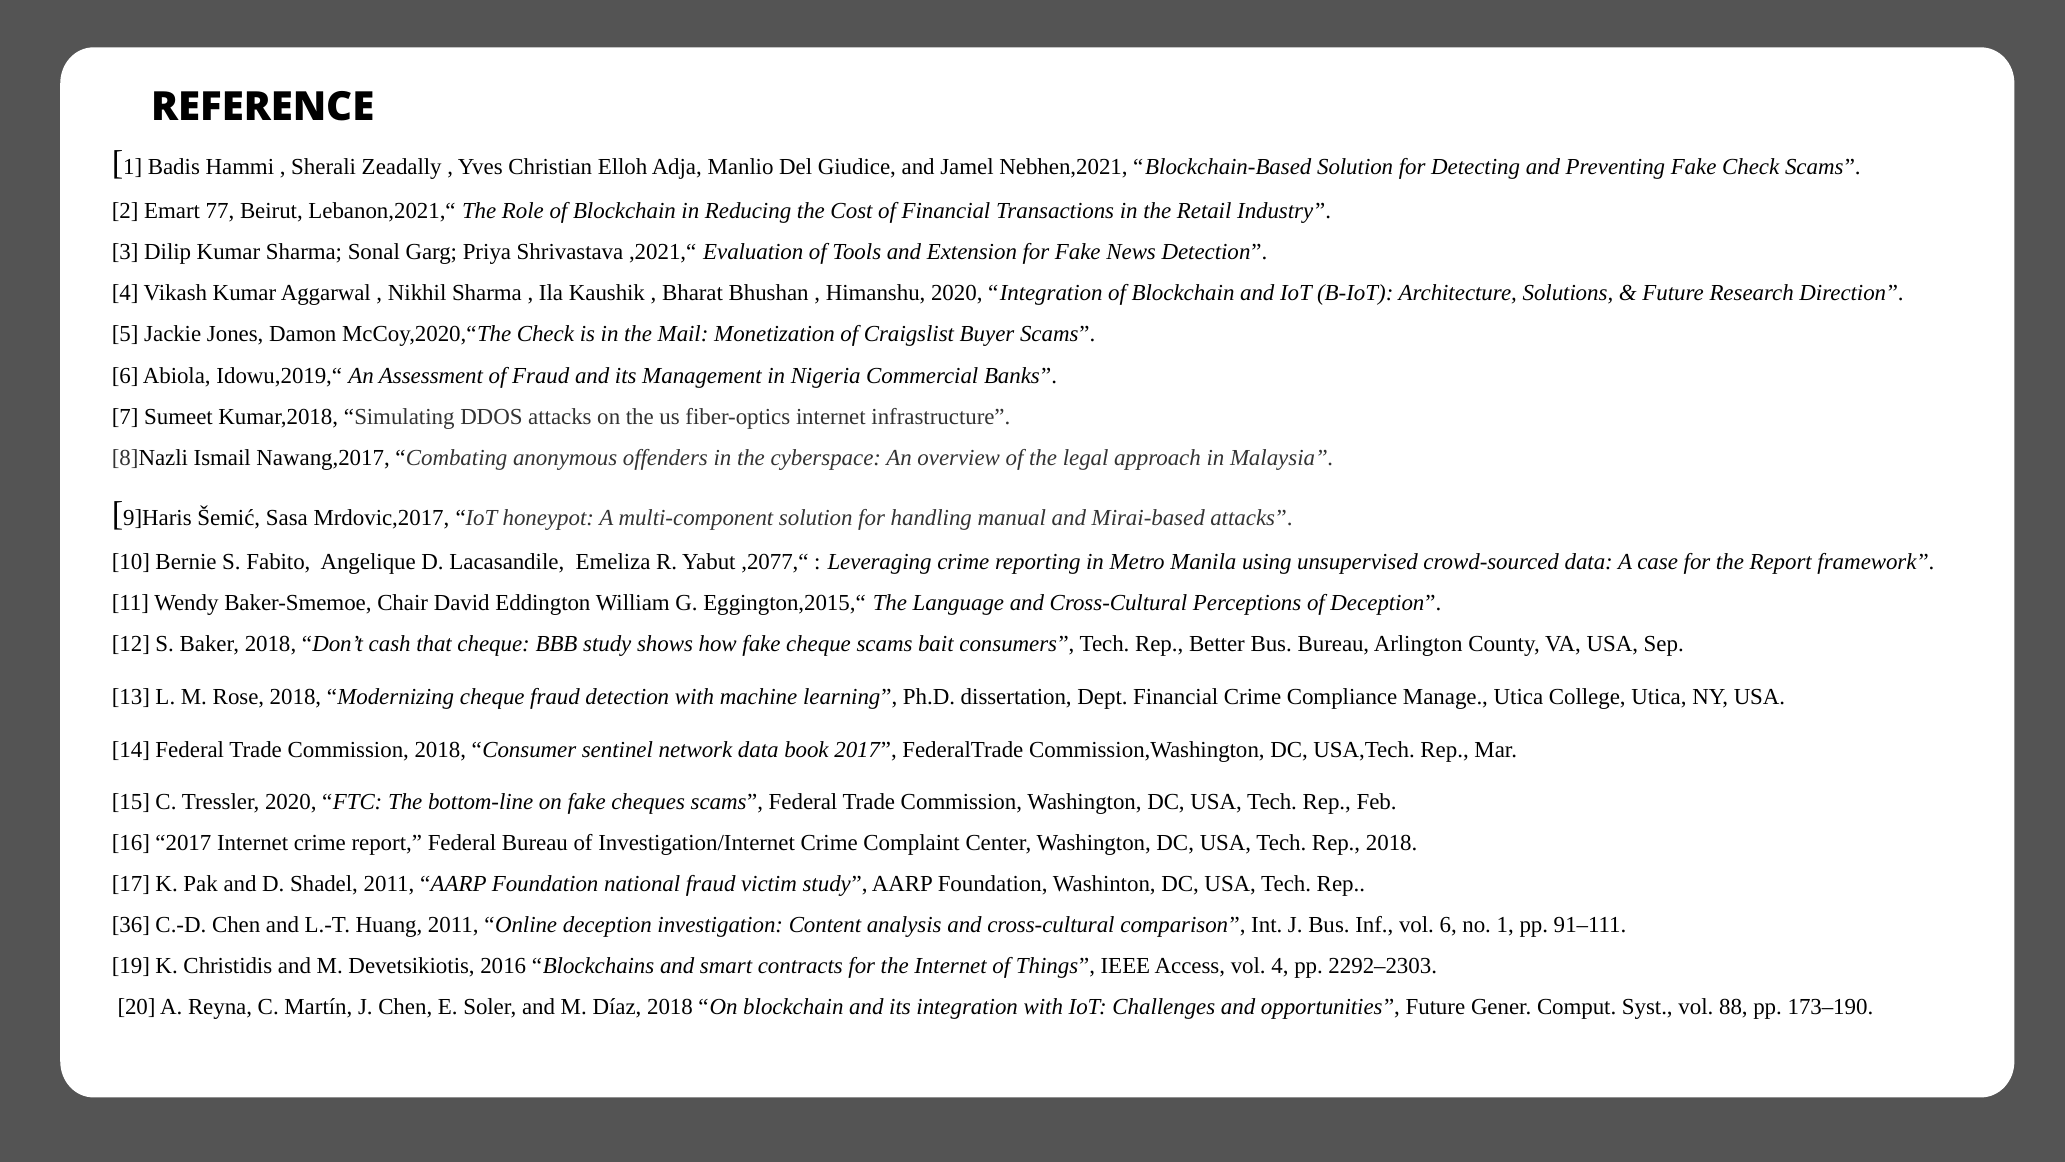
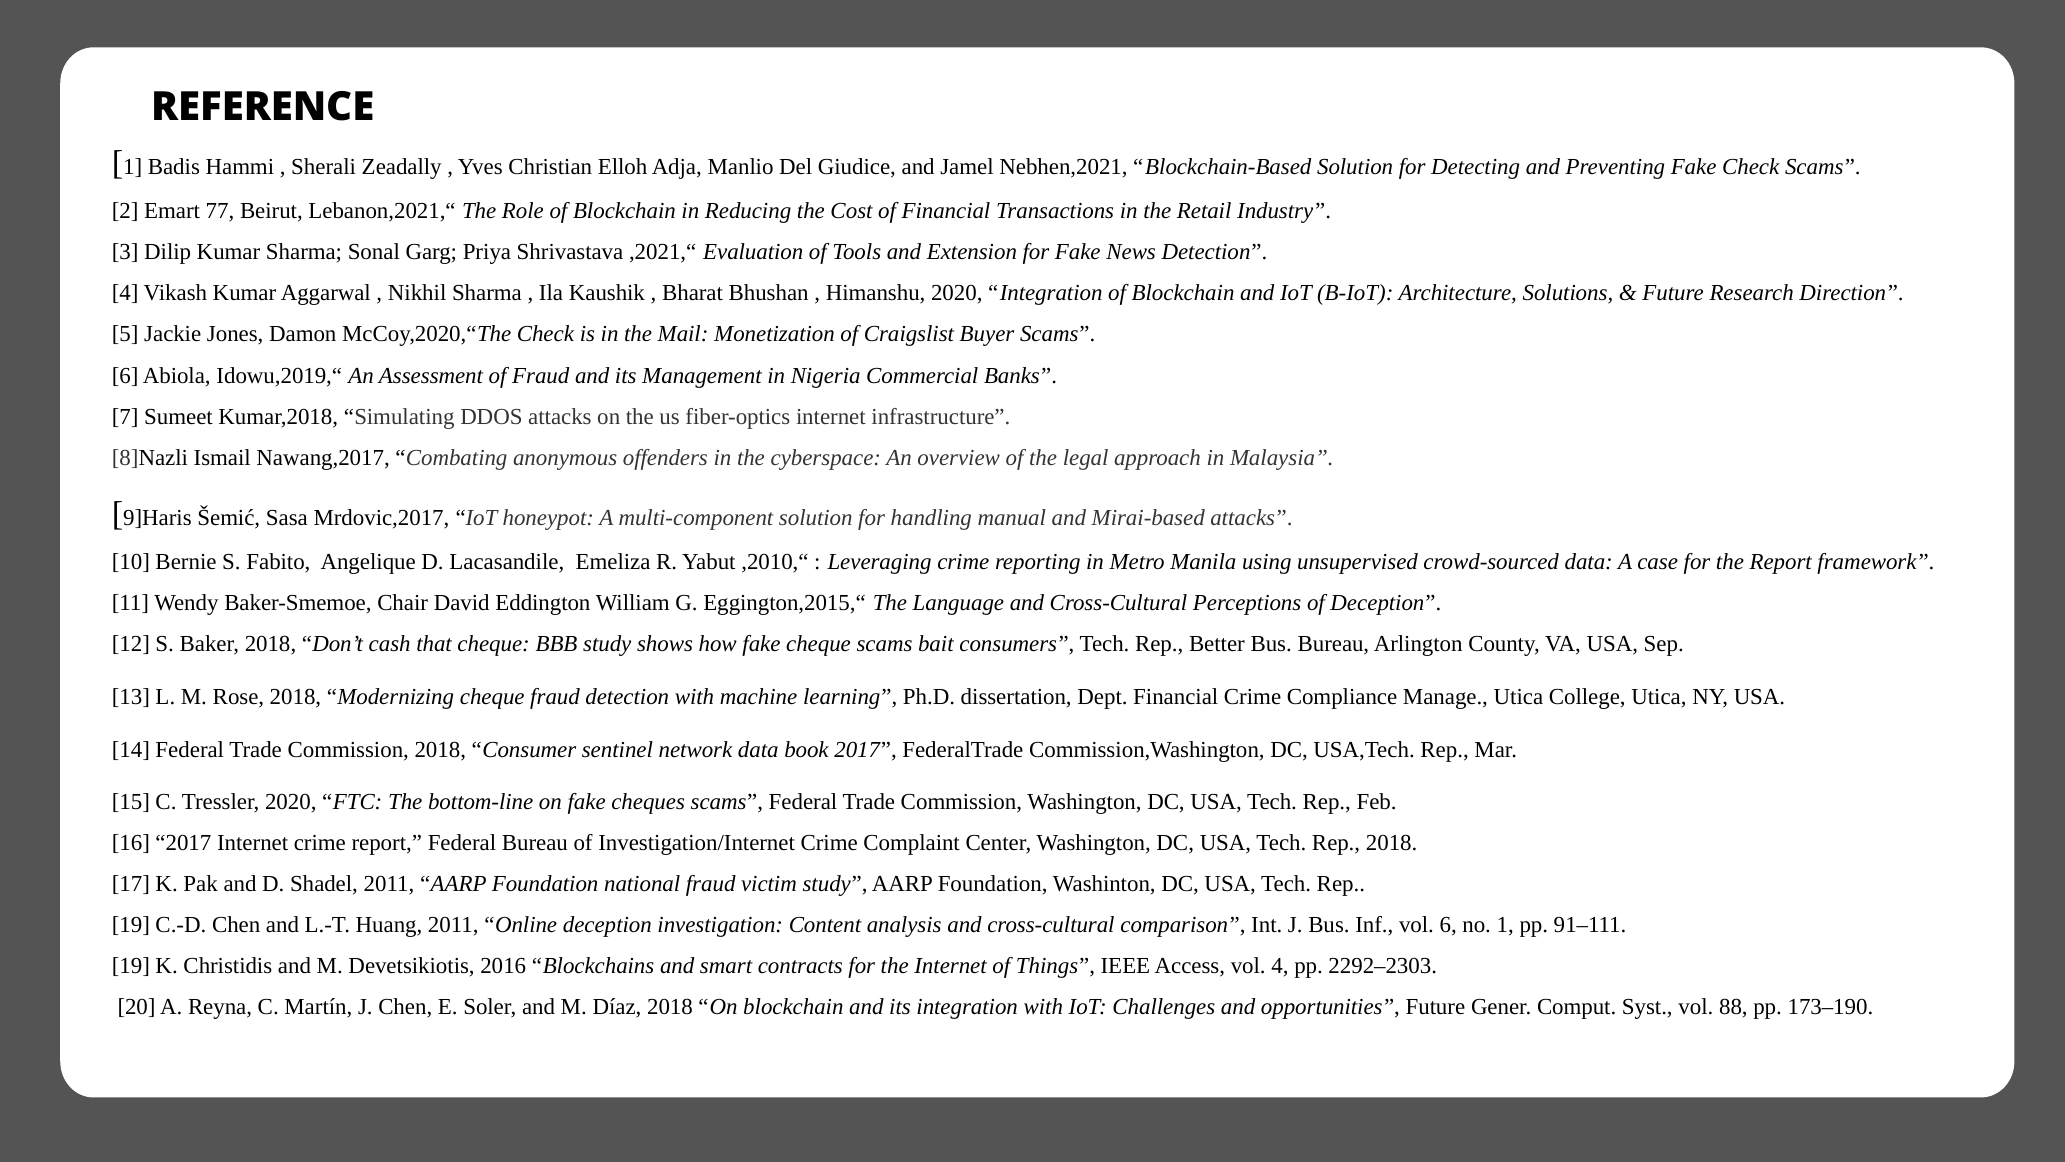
,2077,“: ,2077,“ -> ,2010,“ (775, 561)
36: 36 -> 19 (131, 925)
